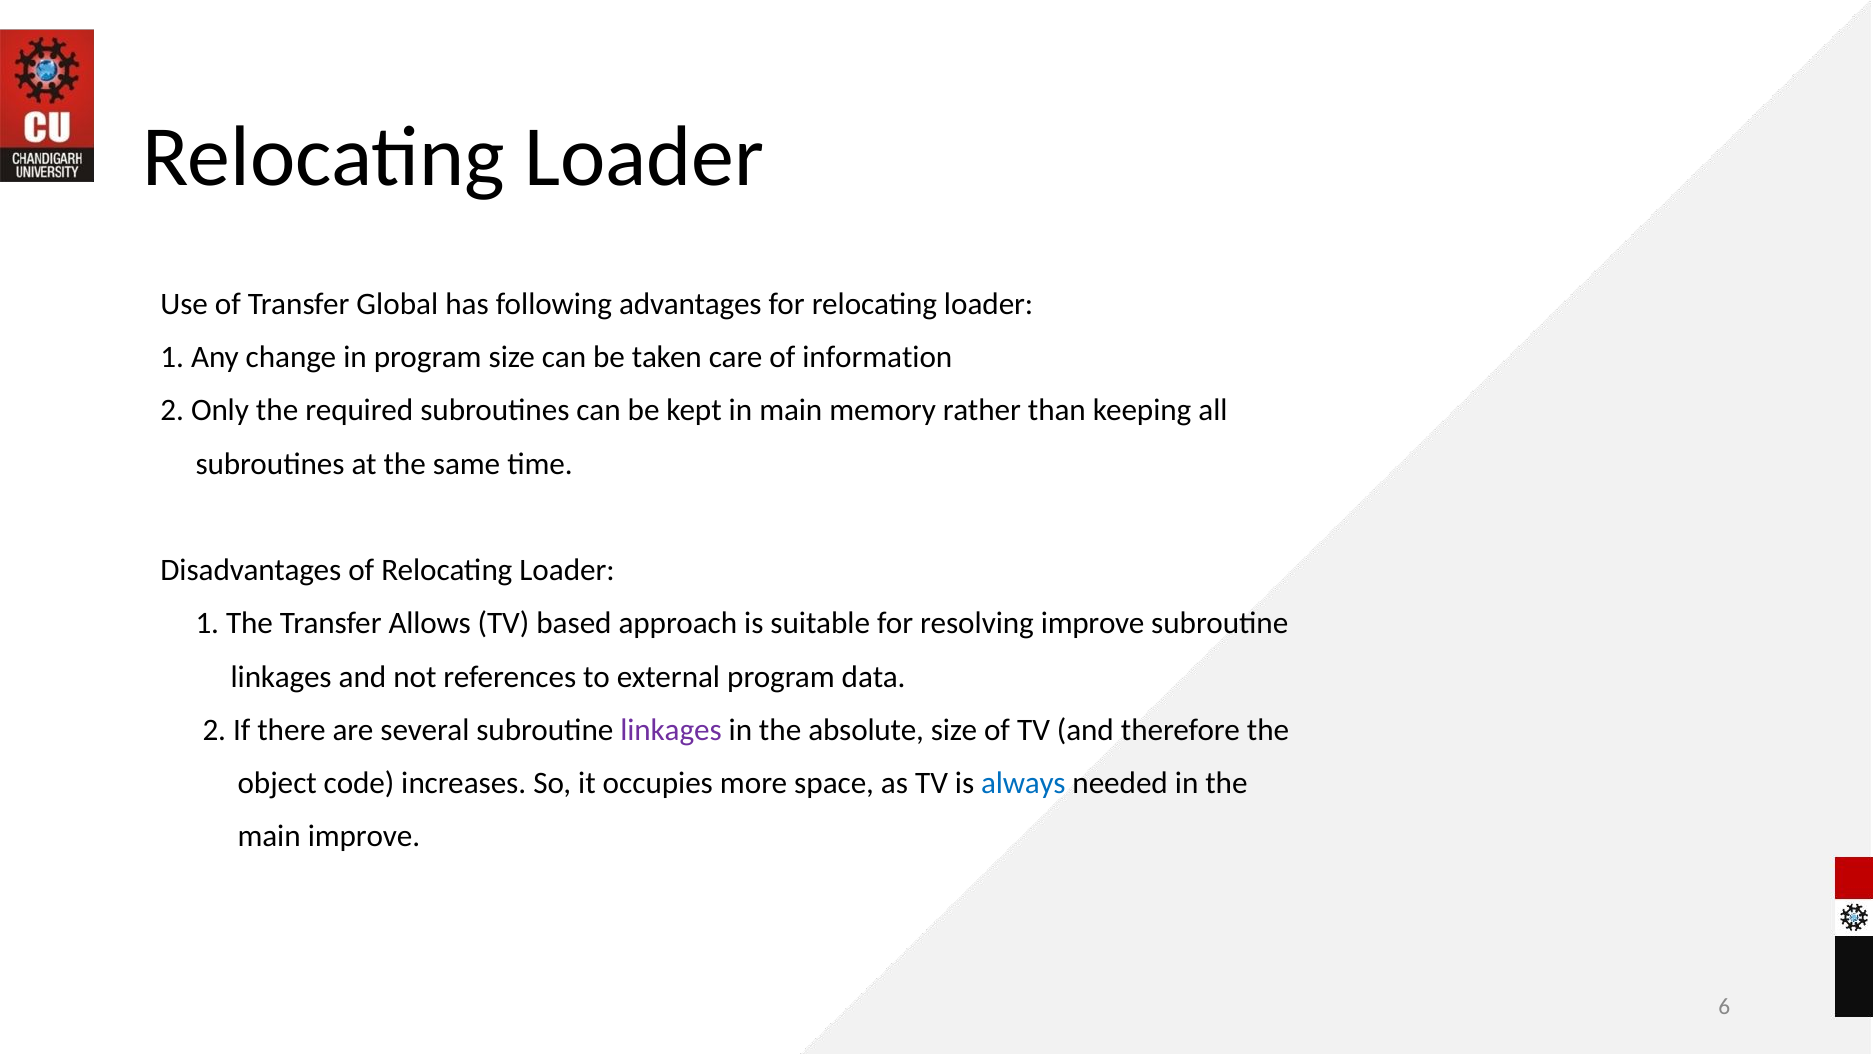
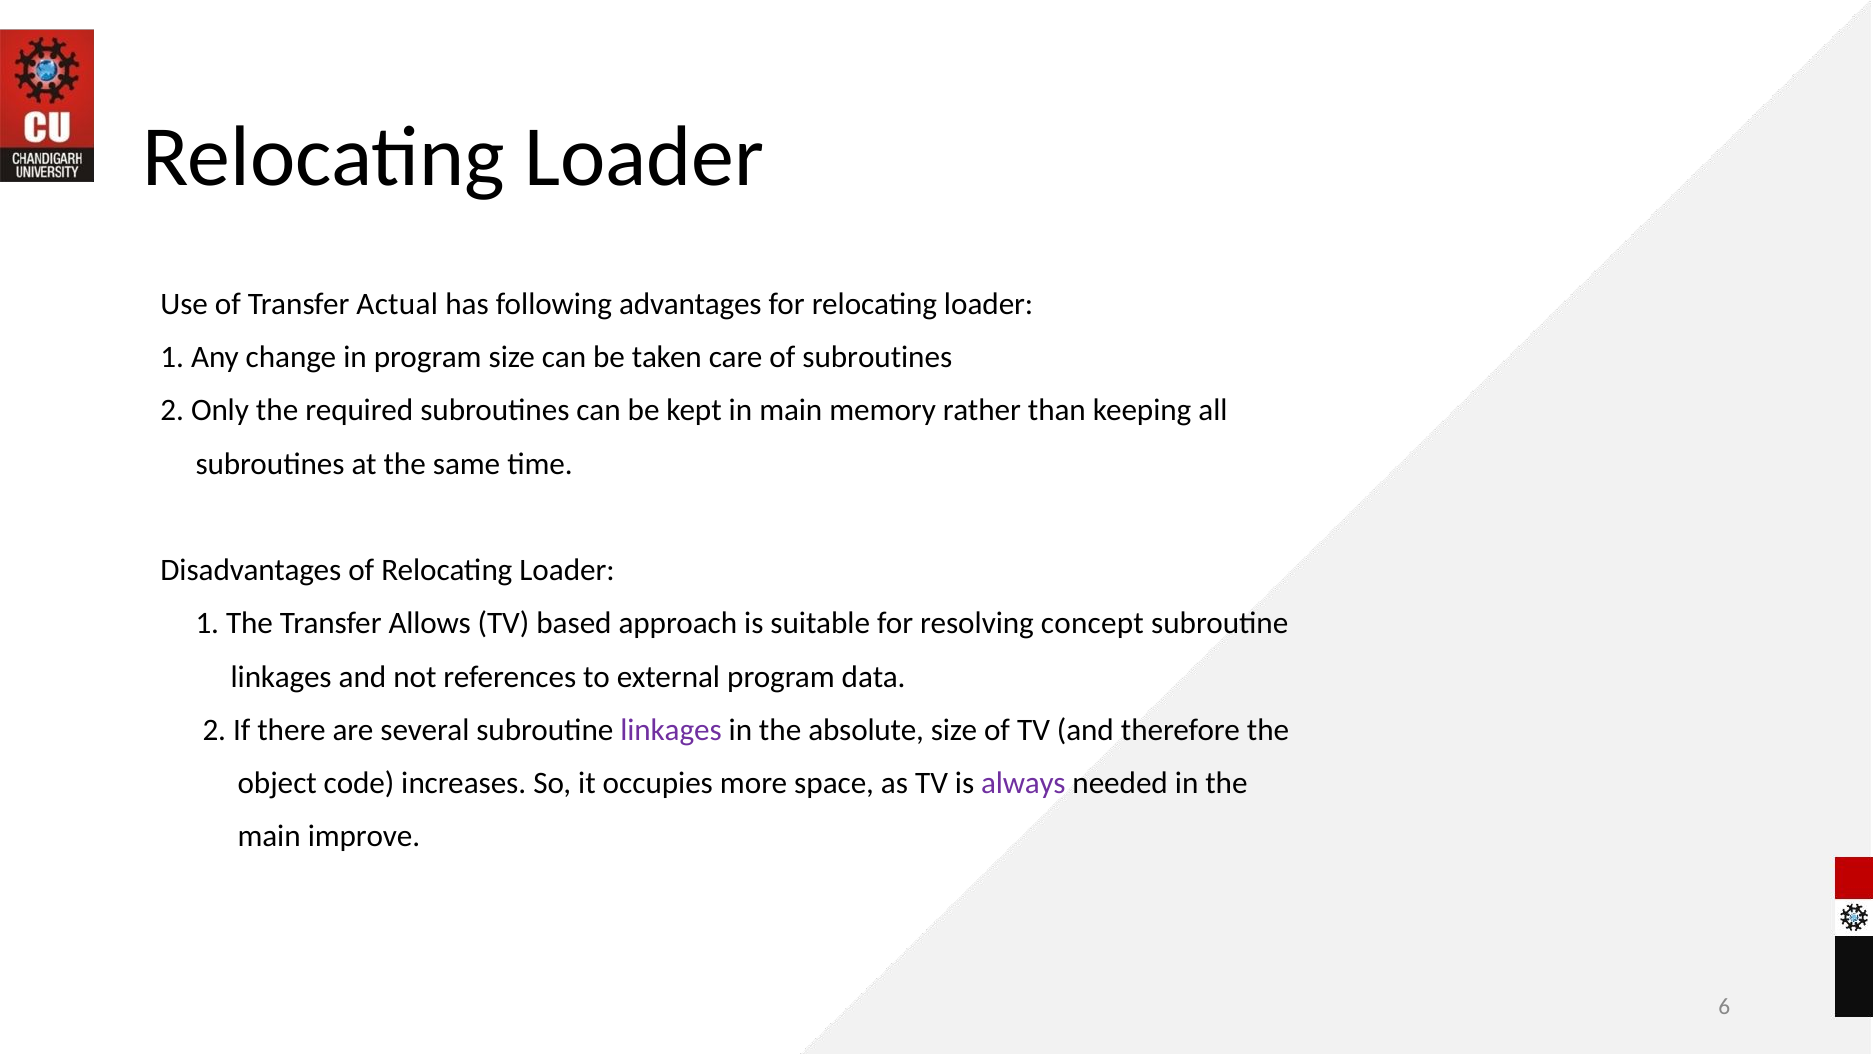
Global: Global -> Actual (397, 304)
of information: information -> subroutines (877, 357)
resolving improve: improve -> concept (1092, 623)
always colour: blue -> purple (1023, 783)
